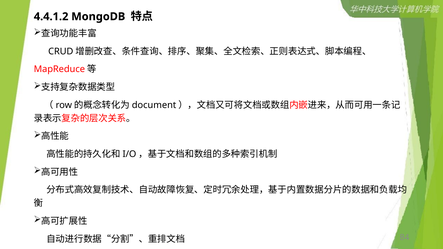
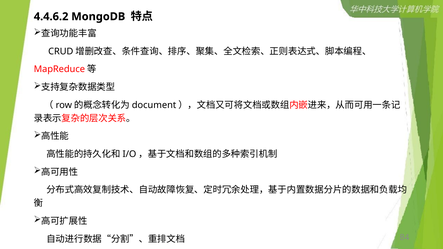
4.4.1.2: 4.4.1.2 -> 4.4.6.2 (51, 17)
